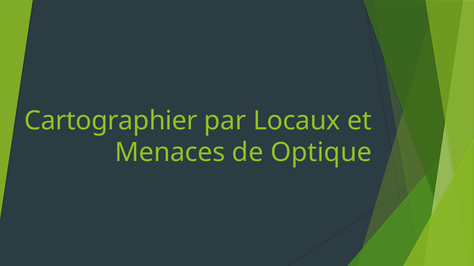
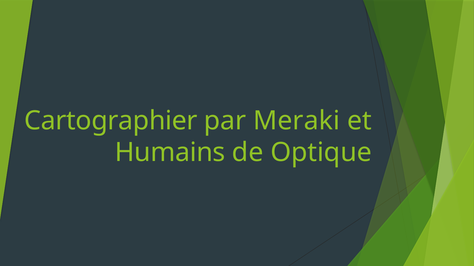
Locaux: Locaux -> Meraki (297, 121)
Menaces: Menaces -> Humains (170, 153)
